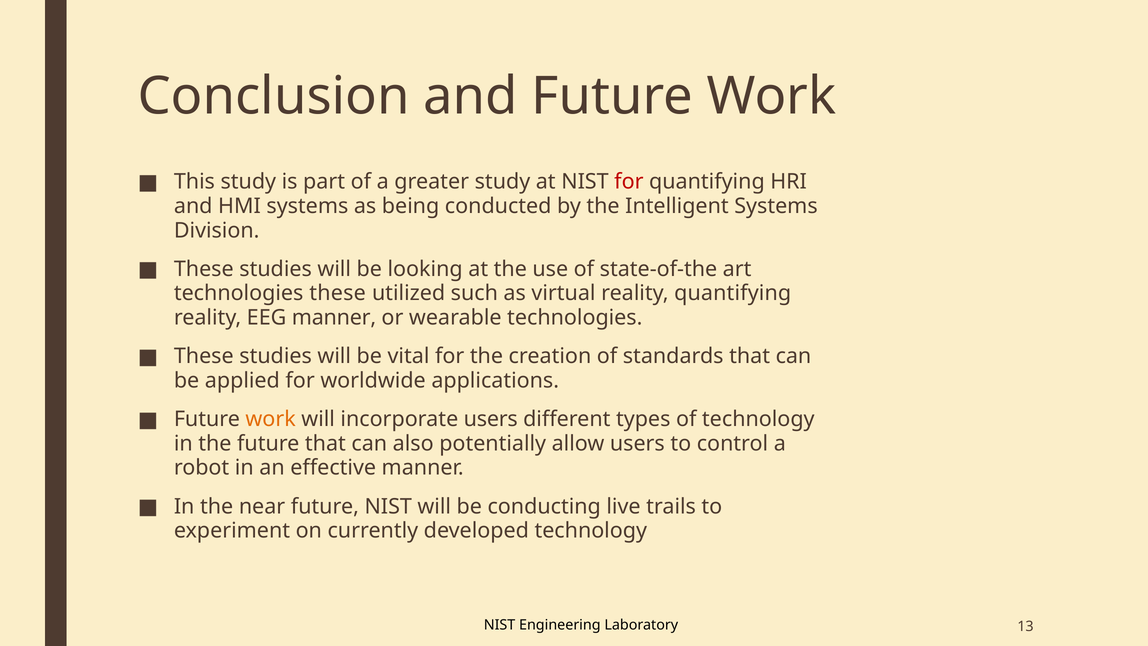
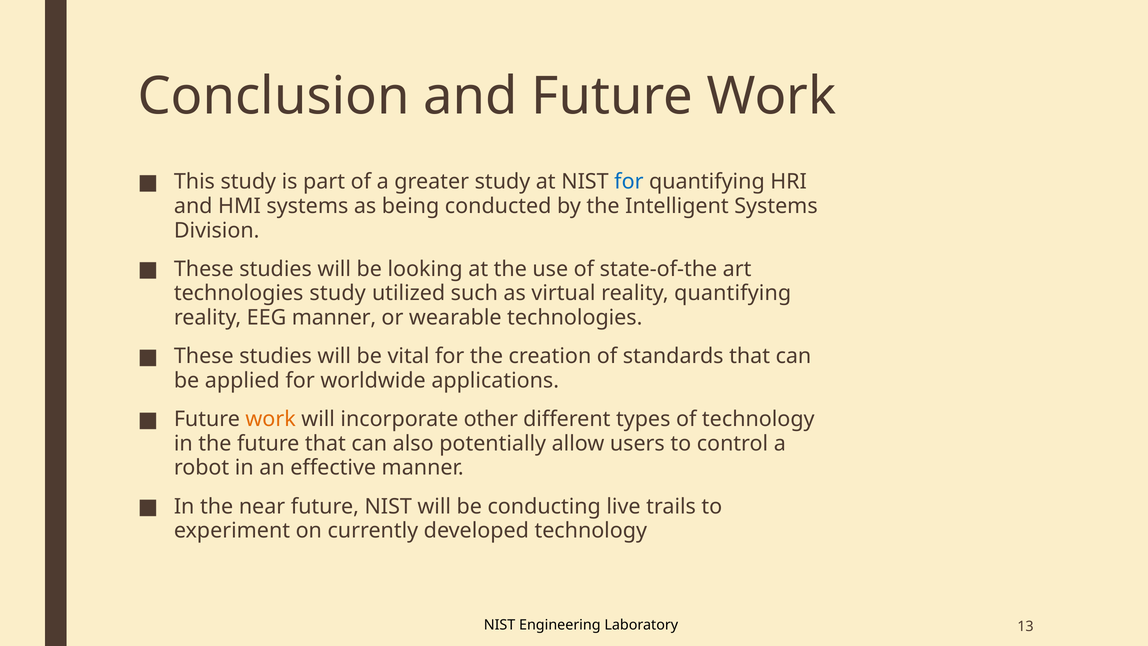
for colour: red -> blue (629, 182)
technologies these: these -> study (338, 293)
incorporate users: users -> other (491, 419)
